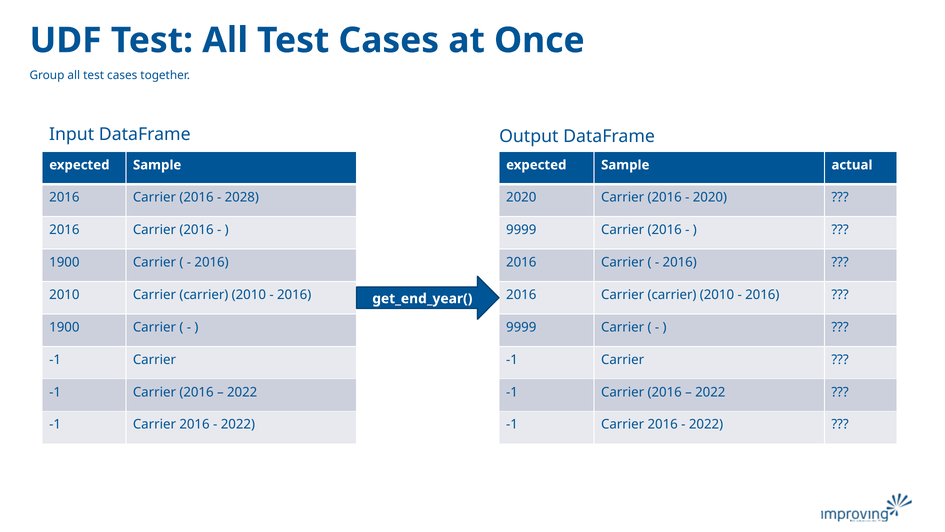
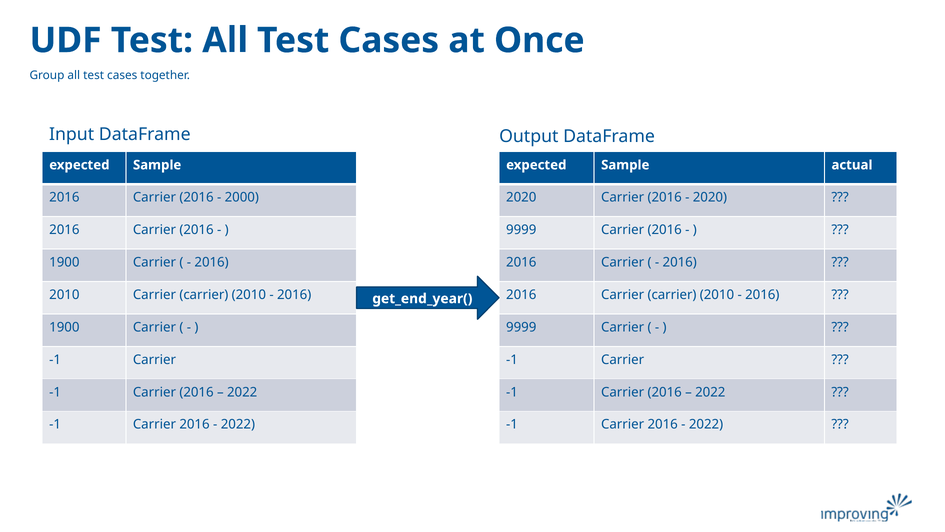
2028: 2028 -> 2000 (242, 197)
